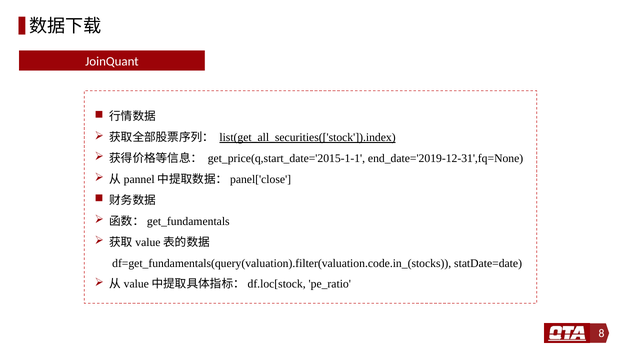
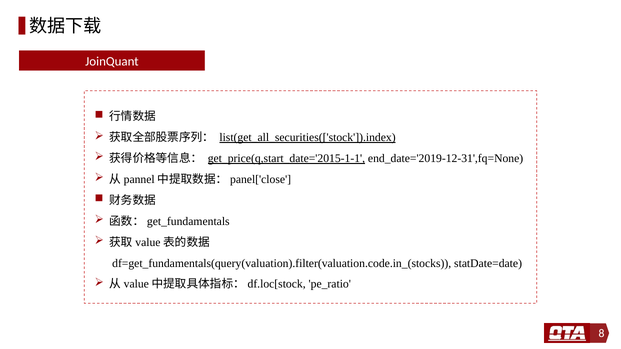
get_price(q,start_date='2015-1-1 underline: none -> present (286, 159)
